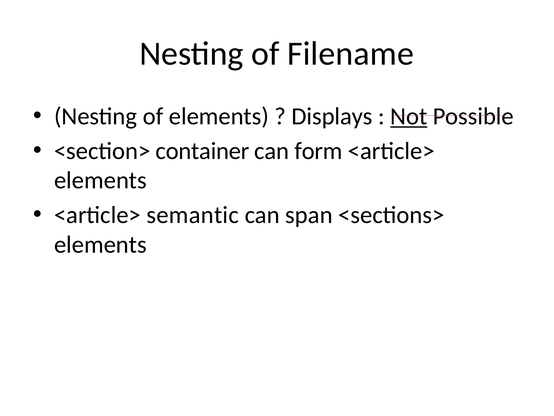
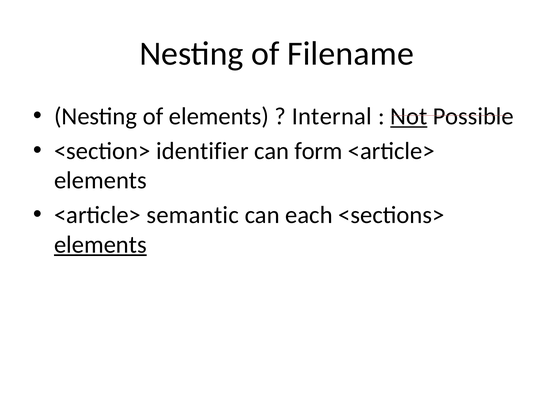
Displays: Displays -> Internal (332, 116)
container: container -> identifier (202, 151)
span: span -> each (309, 215)
elements underline: none -> present (100, 244)
